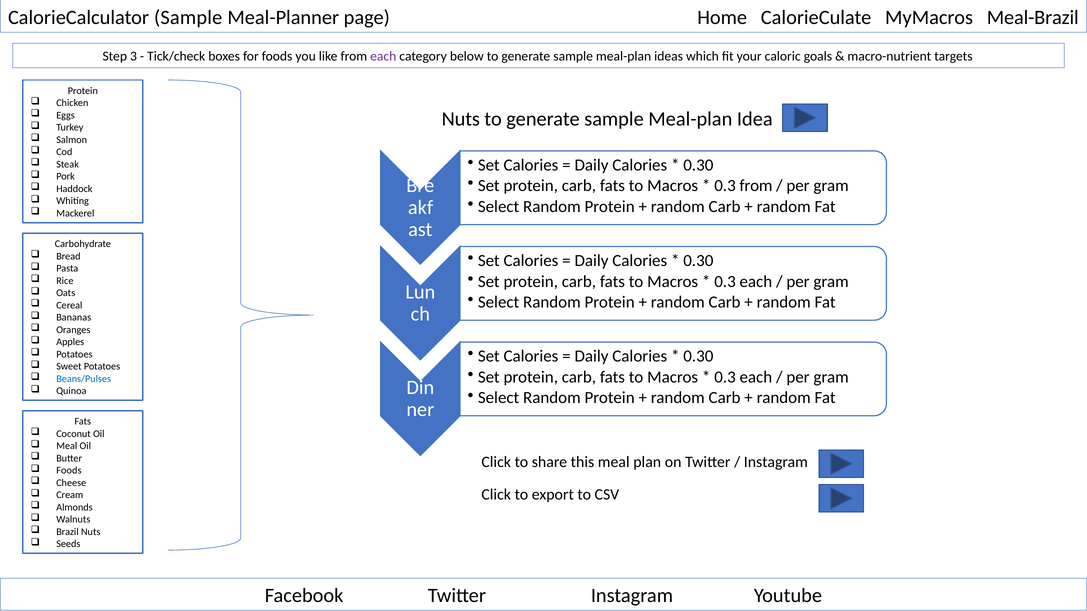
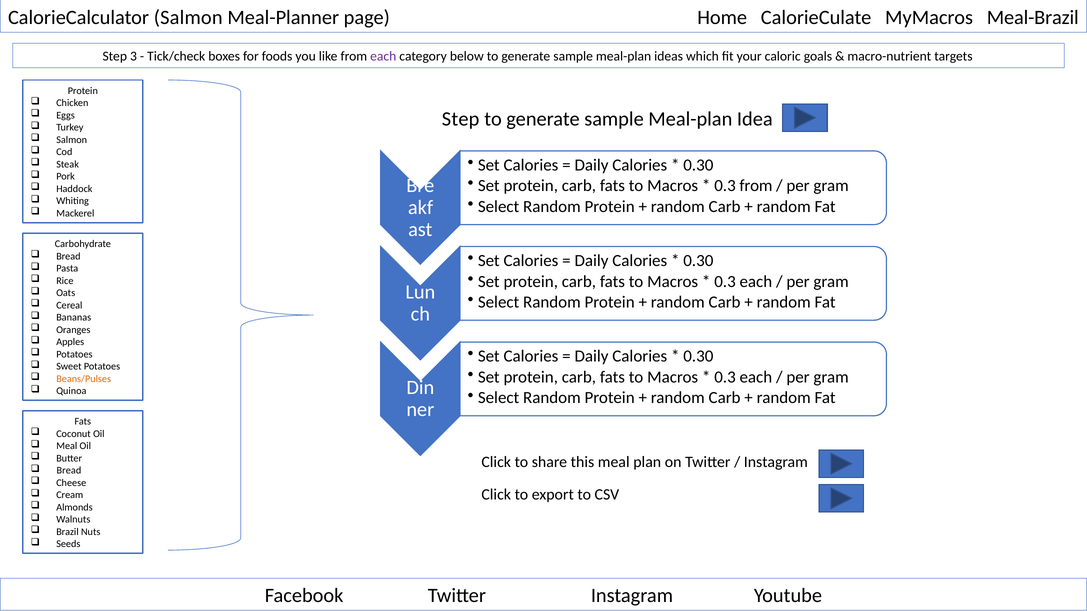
CalorieCalculator Sample: Sample -> Salmon (188, 18)
Nuts: Nuts -> Step (461, 119)
Beans/Pulses colour: blue -> orange (84, 379)
Foods: Foods -> Bread (69, 471)
